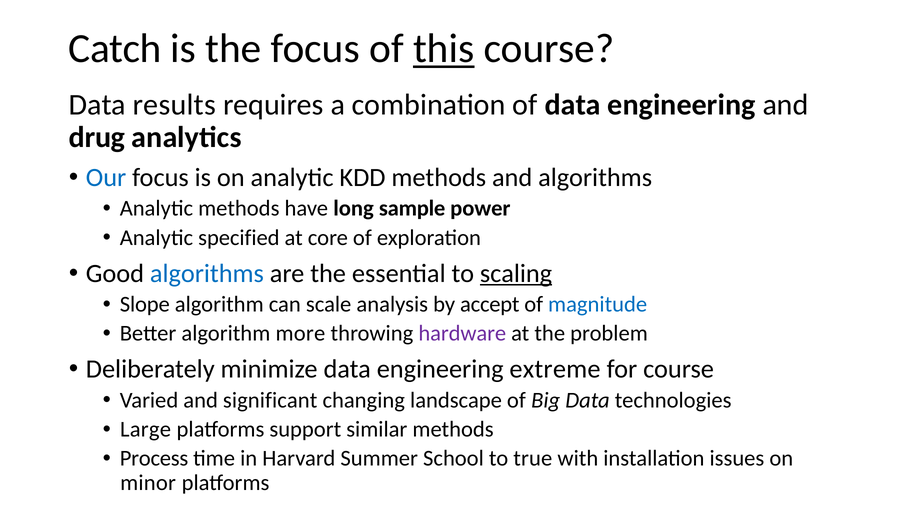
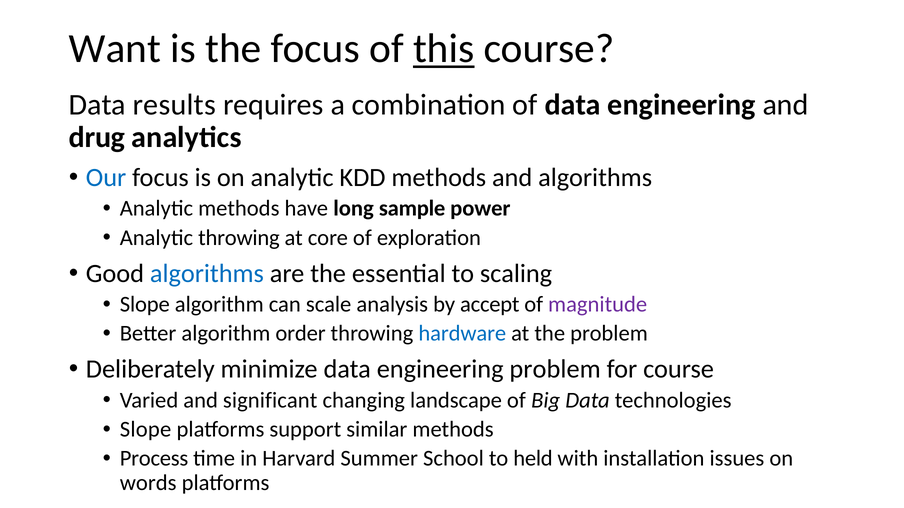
Catch: Catch -> Want (115, 49)
Analytic specified: specified -> throwing (239, 238)
scaling underline: present -> none (516, 274)
magnitude colour: blue -> purple (598, 305)
more: more -> order (301, 334)
hardware colour: purple -> blue (462, 334)
engineering extreme: extreme -> problem (555, 370)
Large: Large -> Slope (146, 430)
true: true -> held (533, 459)
minor: minor -> words (148, 483)
